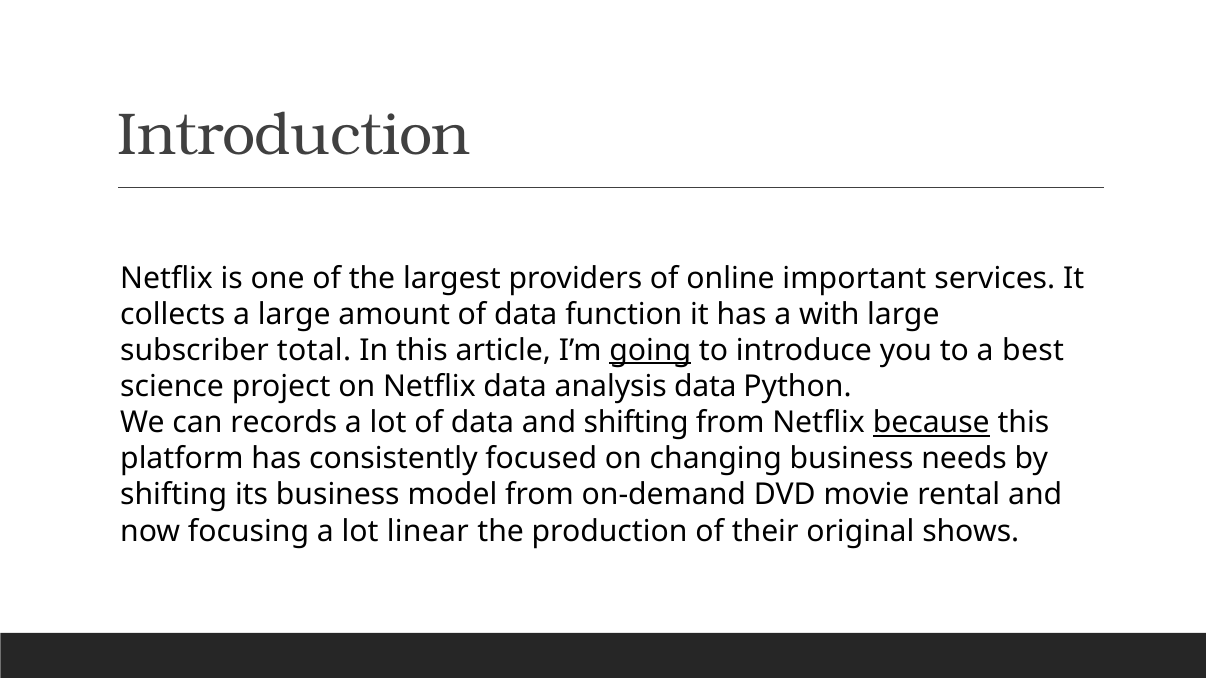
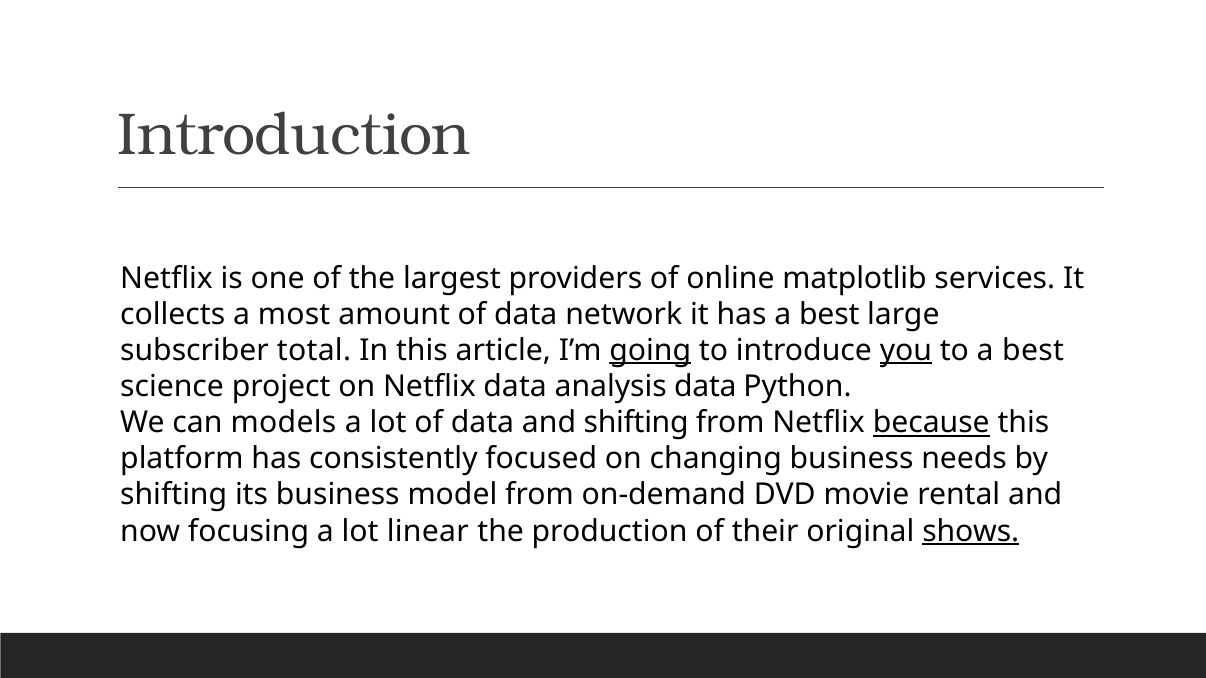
important: important -> matplotlib (854, 278)
a large: large -> most (294, 314)
function: function -> network (624, 314)
has a with: with -> best (829, 314)
you underline: none -> present (906, 351)
records: records -> models (284, 423)
shows underline: none -> present (971, 531)
